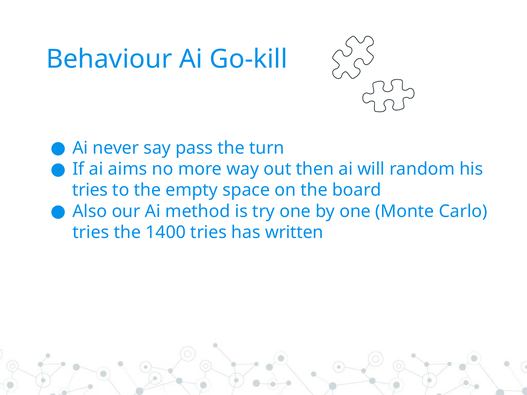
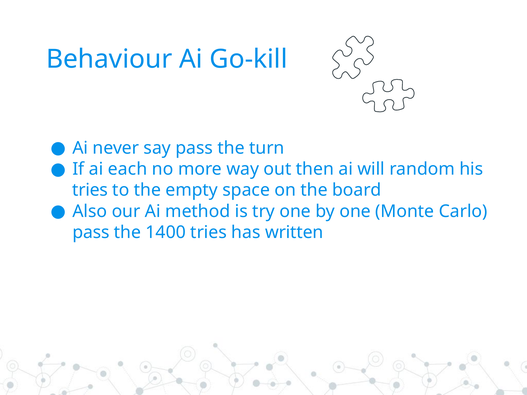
aims: aims -> each (128, 169)
tries: tries -> pass (91, 232)
